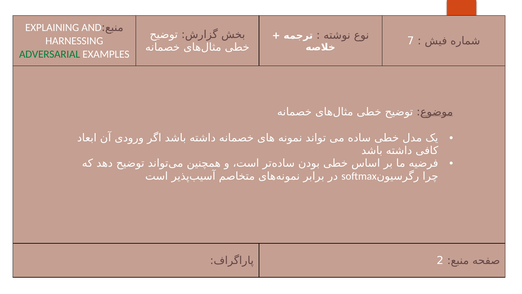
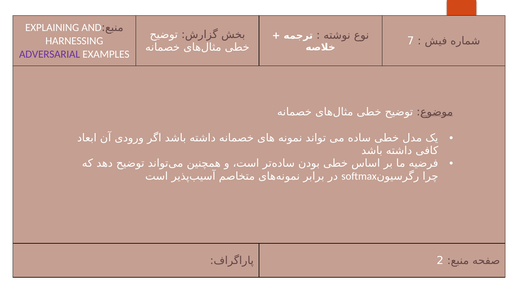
ADVERSARIAL colour: green -> purple (50, 54)
